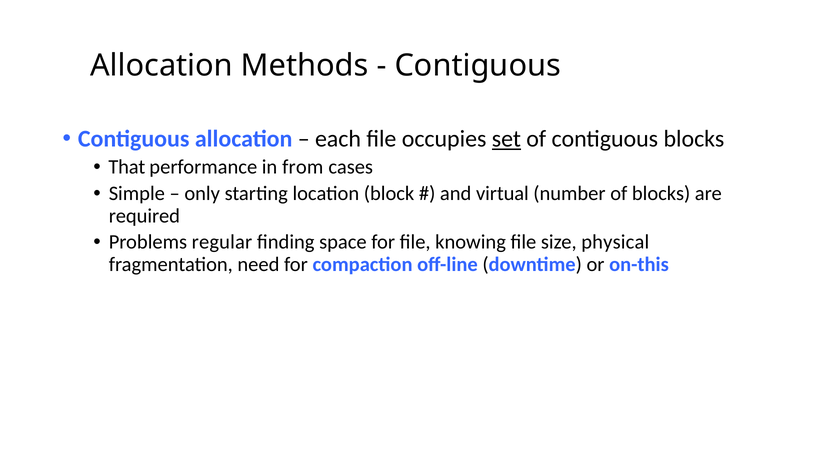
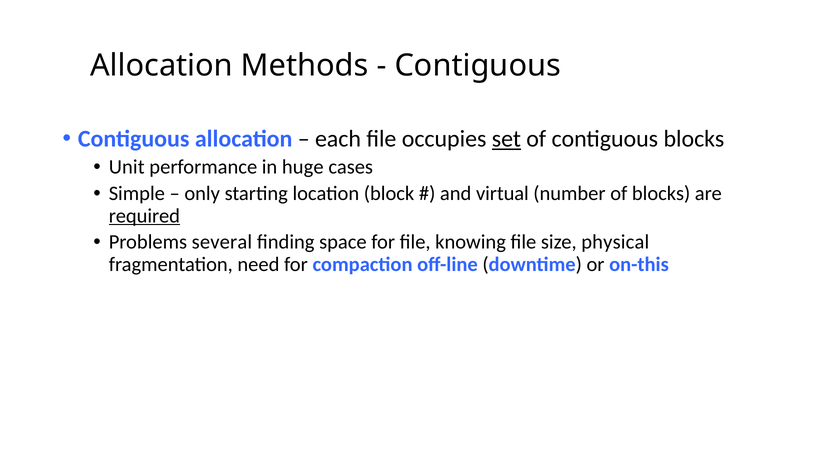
That: That -> Unit (127, 167)
from: from -> huge (303, 167)
required underline: none -> present (144, 216)
regular: regular -> several (222, 242)
